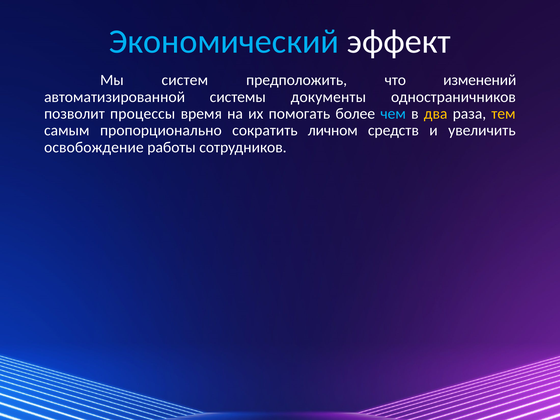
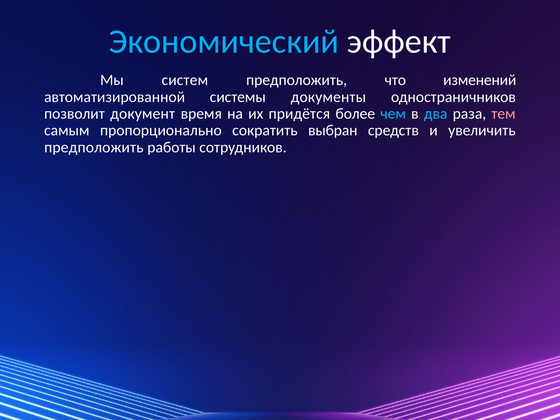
процессы: процессы -> документ (143, 114)
помогать: помогать -> придётся (299, 114)
два colour: yellow -> light blue (436, 114)
тем colour: yellow -> pink (503, 114)
личном: личном -> выбран (333, 131)
освобождение: освобождение -> предположить (94, 147)
